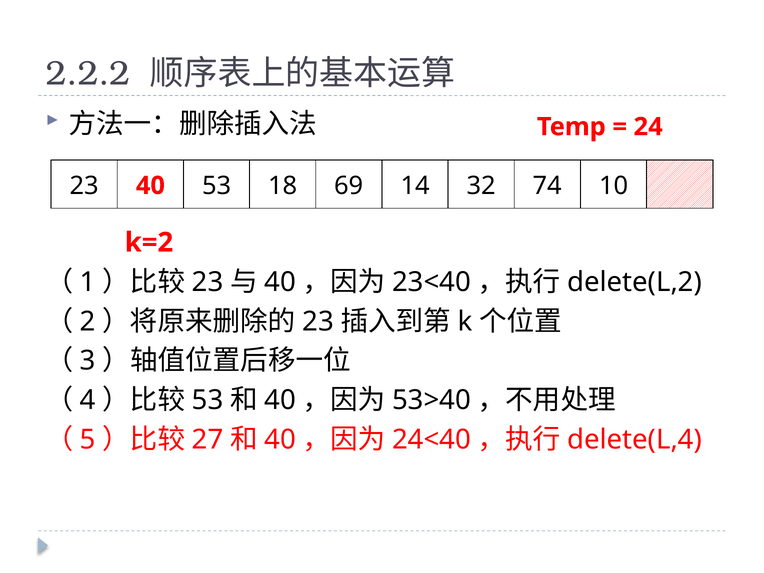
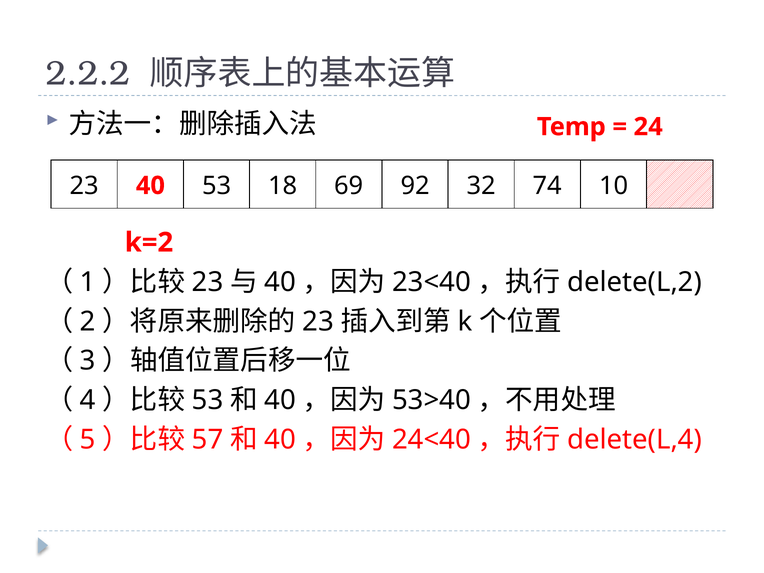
14: 14 -> 92 (415, 186)
27: 27 -> 57 (208, 440)
